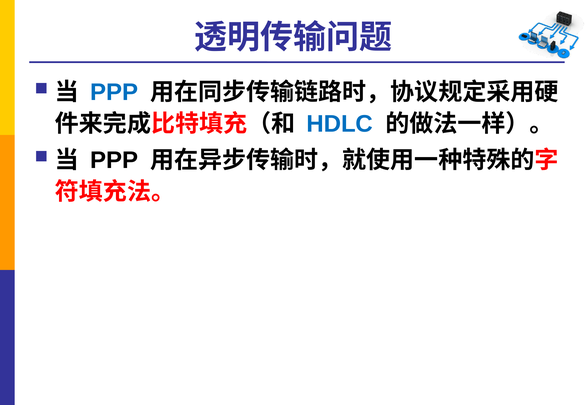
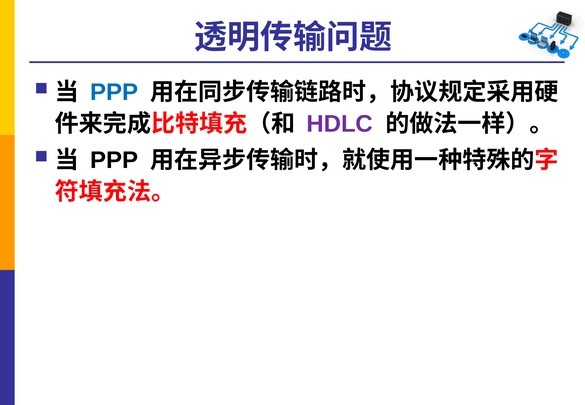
HDLC colour: blue -> purple (340, 124)
